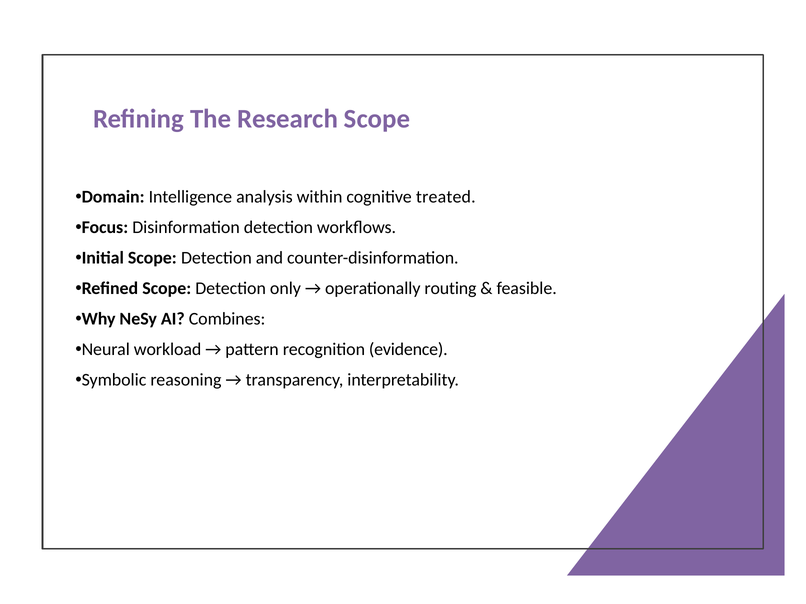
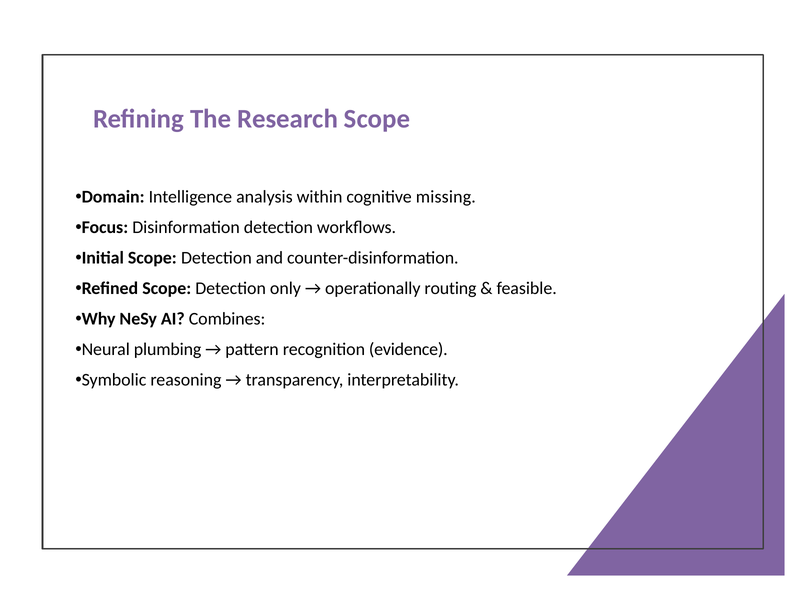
treated: treated -> missing (446, 197)
workload: workload -> plumbing (168, 350)
